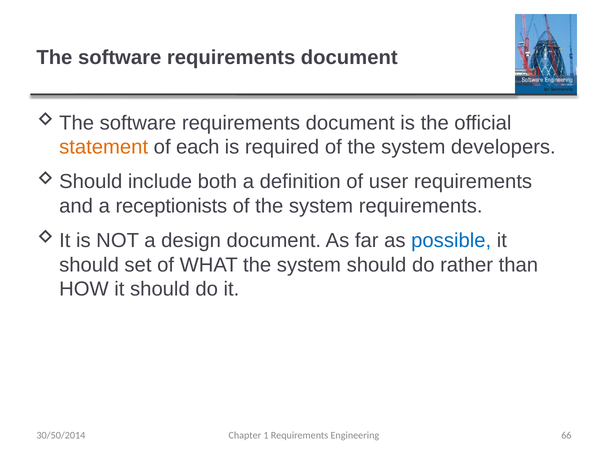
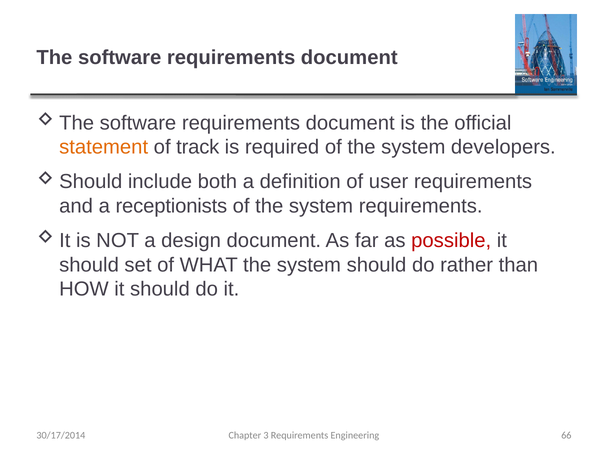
each: each -> track (198, 147)
possible colour: blue -> red (451, 241)
30/50/2014: 30/50/2014 -> 30/17/2014 (61, 435)
1: 1 -> 3 (266, 435)
